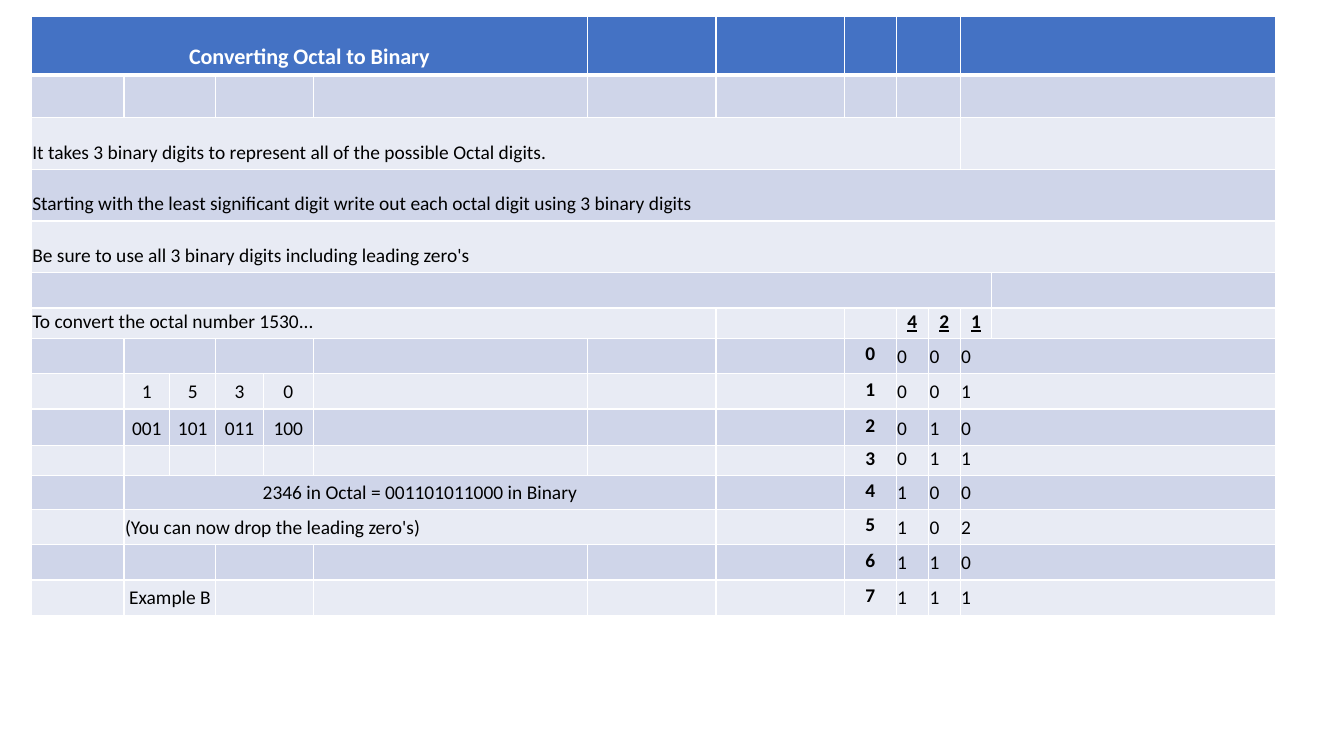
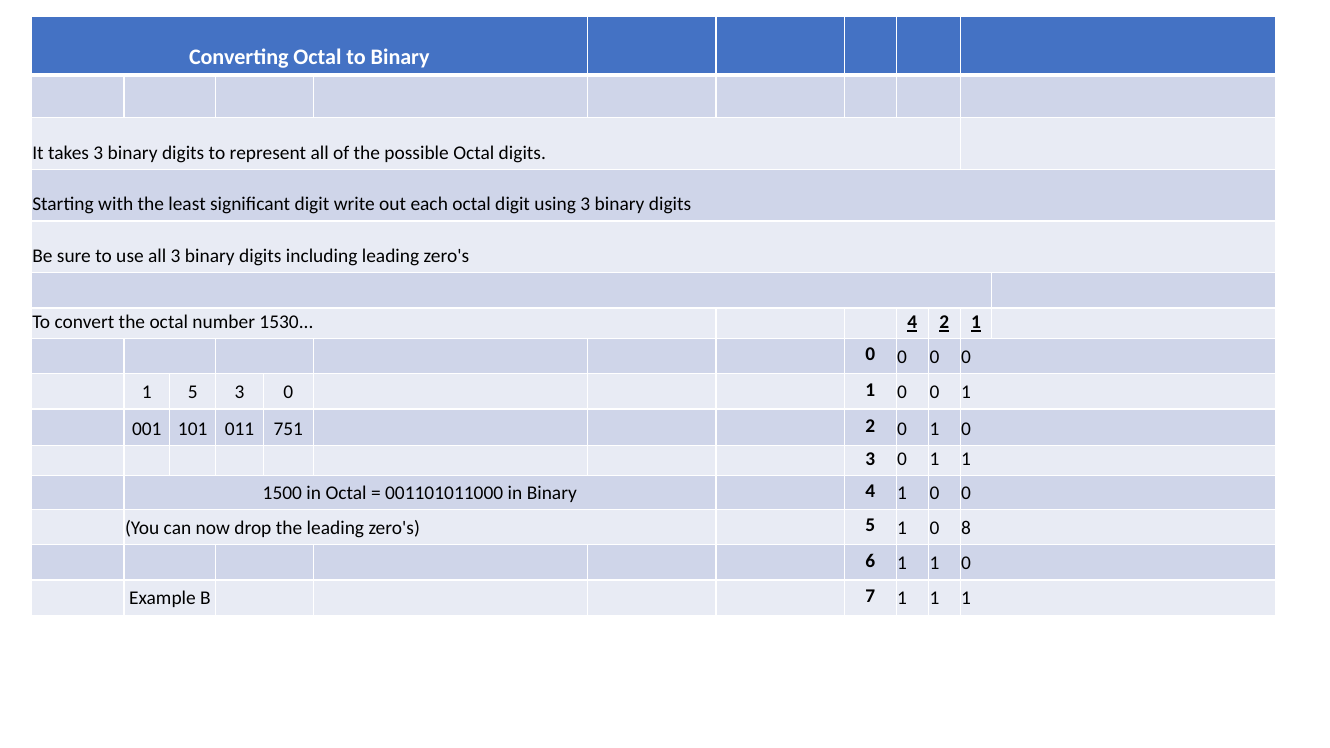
100: 100 -> 751 (288, 429)
2346: 2346 -> 1500 (282, 493)
0 2: 2 -> 8 (966, 528)
